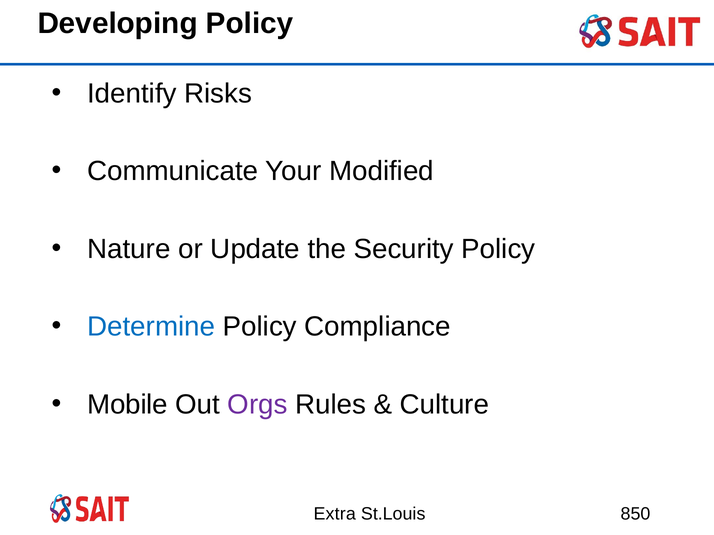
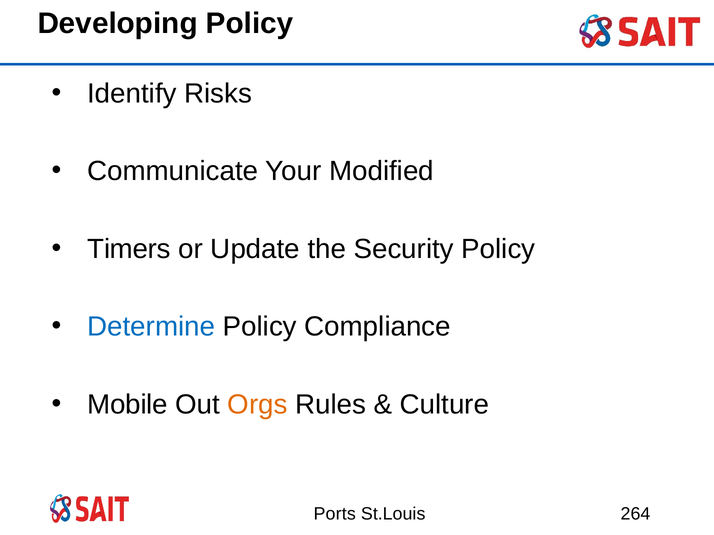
Nature: Nature -> Timers (129, 249)
Orgs colour: purple -> orange (258, 405)
Extra: Extra -> Ports (335, 514)
850: 850 -> 264 (635, 514)
